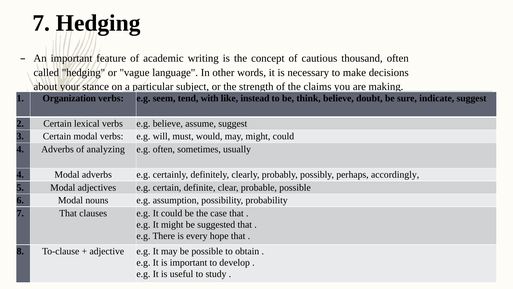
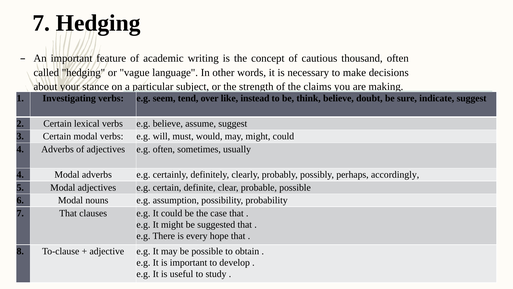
Organization: Organization -> Investigating (69, 98)
with: with -> over (210, 98)
of analyzing: analyzing -> adjectives (106, 149)
